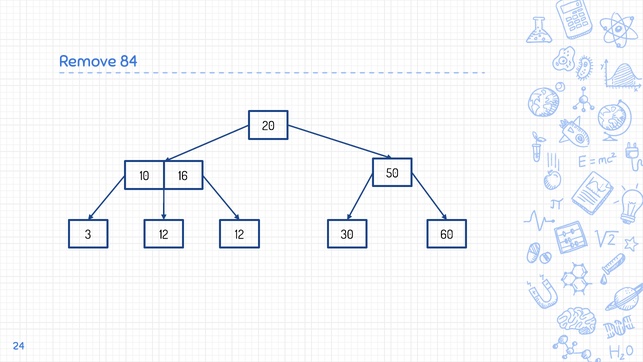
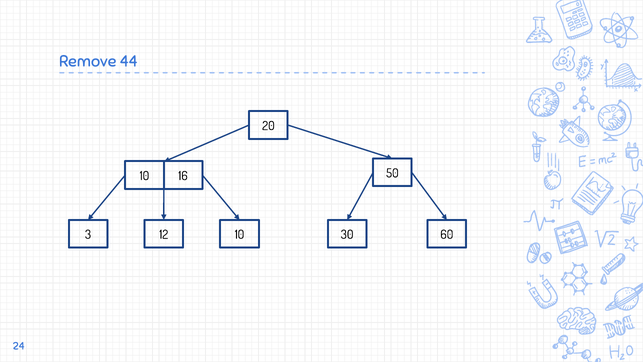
84: 84 -> 44 (129, 61)
12 12: 12 -> 10 (240, 234)
